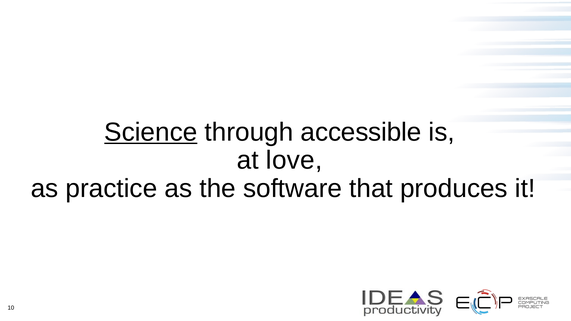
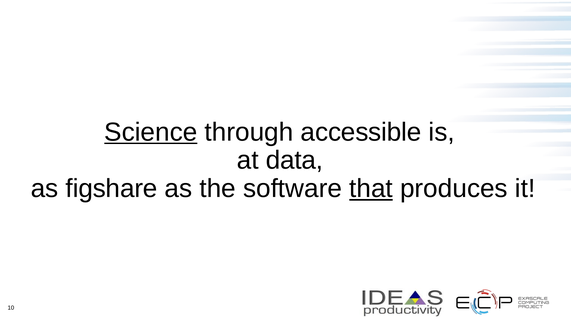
love: love -> data (294, 160)
practice: practice -> figshare (112, 189)
that underline: none -> present (371, 189)
